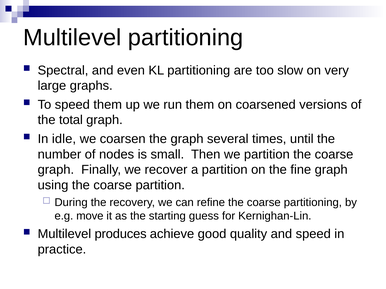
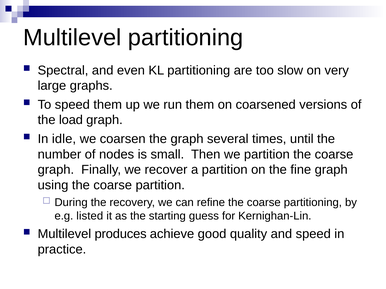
total: total -> load (71, 120)
move: move -> listed (90, 216)
